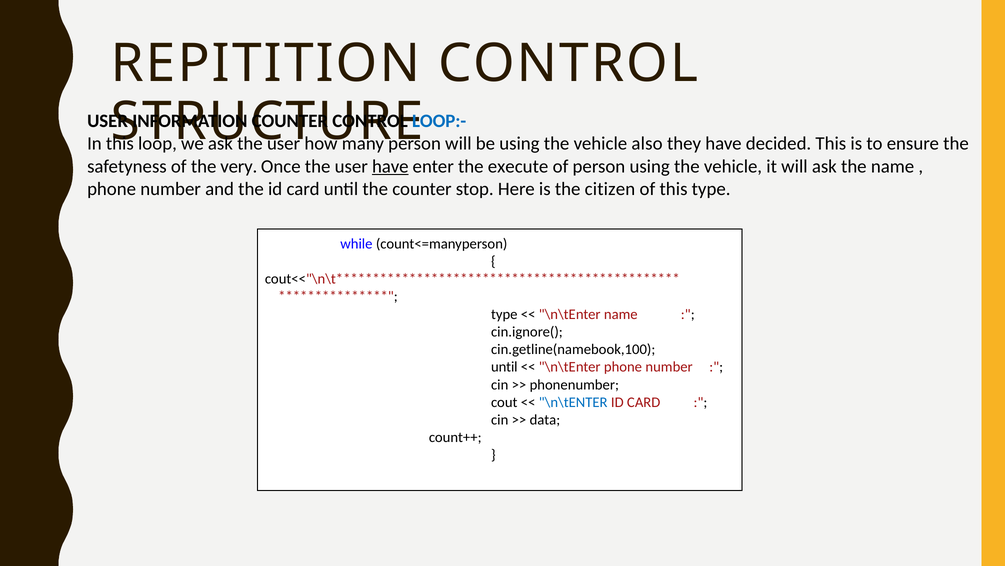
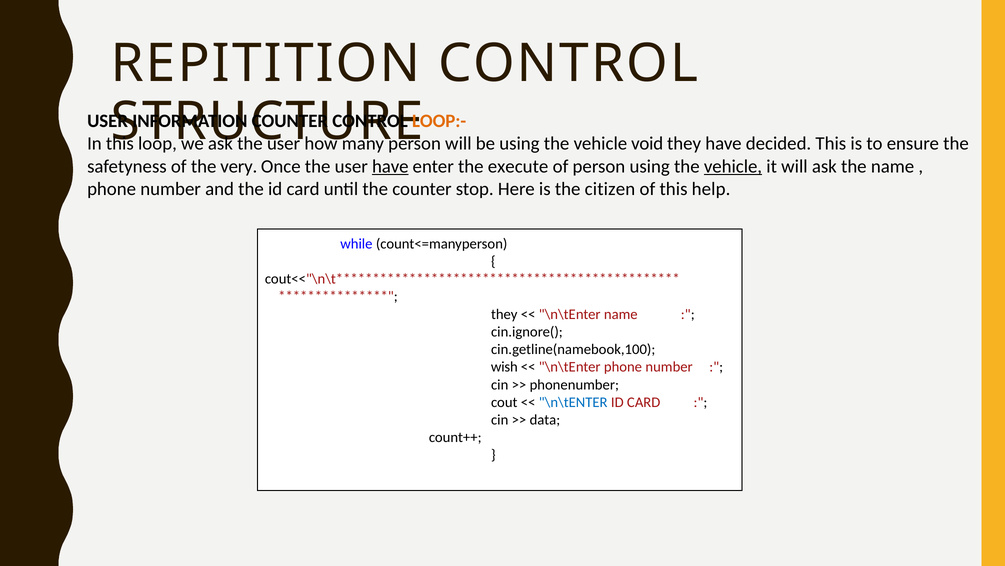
LOOP:- colour: blue -> orange (439, 121)
also: also -> void (647, 143)
vehicle underline: none -> present (733, 166)
this type: type -> help (711, 189)
type: type -> they (504, 314)
until: until -> wish (504, 367)
